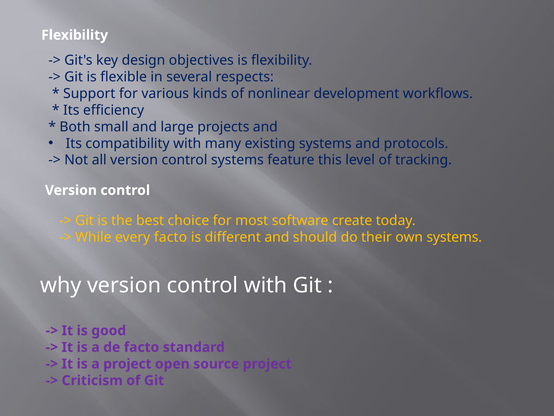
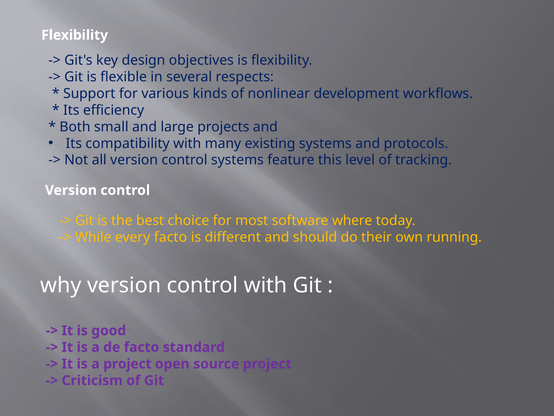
create: create -> where (352, 220)
own systems: systems -> running (454, 237)
